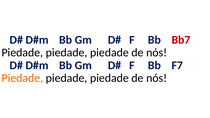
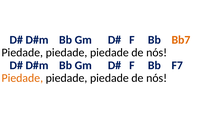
Bb7 colour: red -> orange (181, 40)
